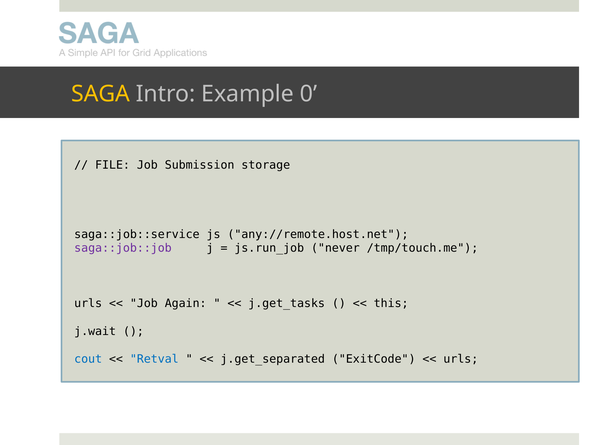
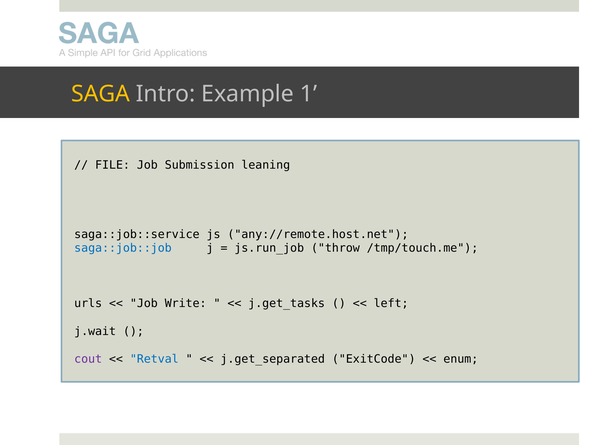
0: 0 -> 1 (308, 94)
storage: storage -> leaning (266, 165)
saga::job::job colour: purple -> blue (123, 248)
never: never -> throw (335, 248)
Again: Again -> Write (186, 304)
this: this -> left (391, 304)
cout colour: blue -> purple (88, 359)
urls: urls -> enum (461, 359)
